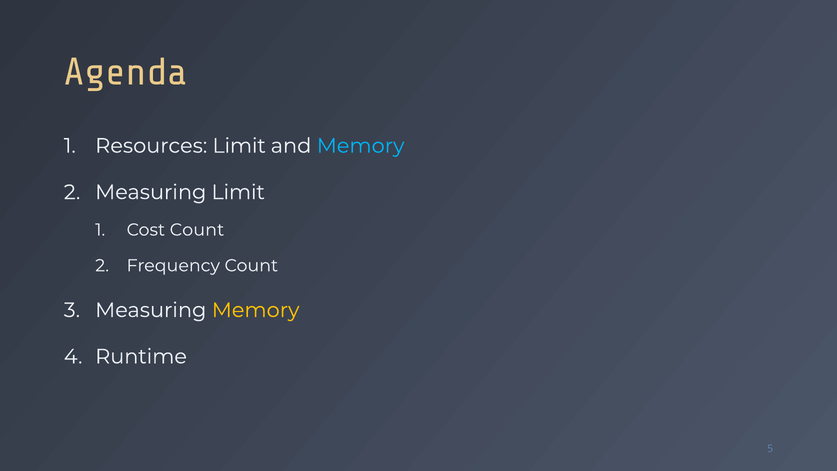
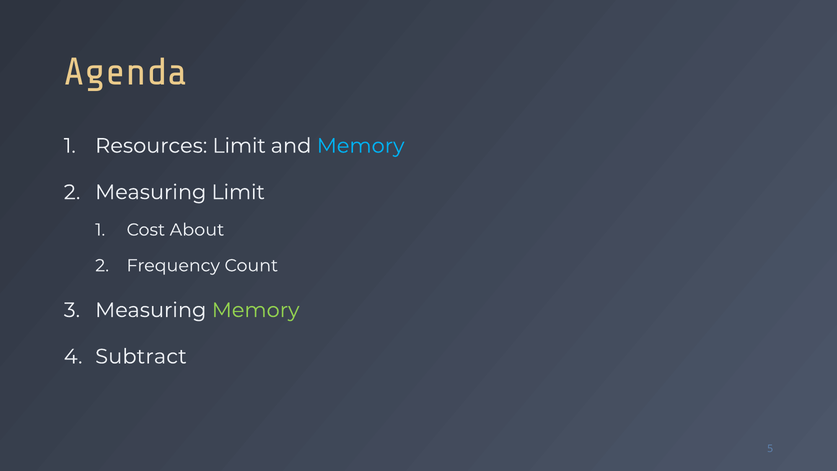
Cost Count: Count -> About (197, 230)
Memory colour: yellow -> light green (256, 310)
Runtime: Runtime -> Subtract (141, 356)
